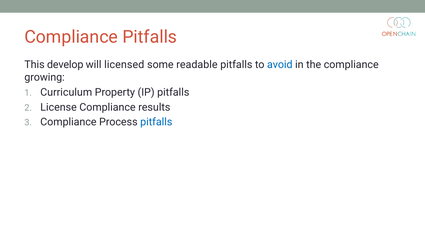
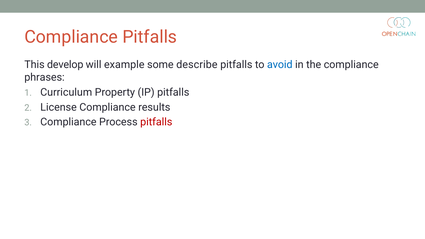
licensed: licensed -> example (124, 65)
readable: readable -> describe (197, 65)
growing: growing -> phrases (45, 77)
pitfalls colour: blue -> red (156, 122)
